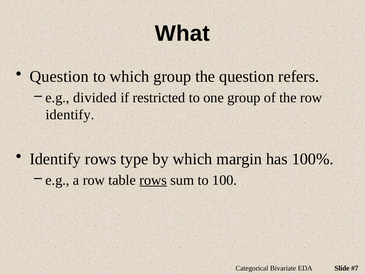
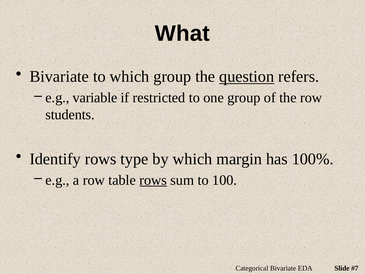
Question: Question -> Bivariate (59, 77)
question underline: none -> present (247, 77)
divided: divided -> variable (95, 98)
identify: identify -> students (70, 115)
